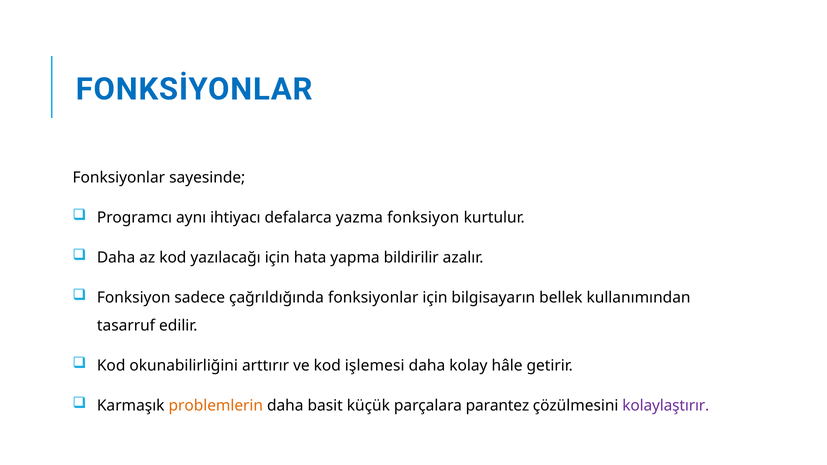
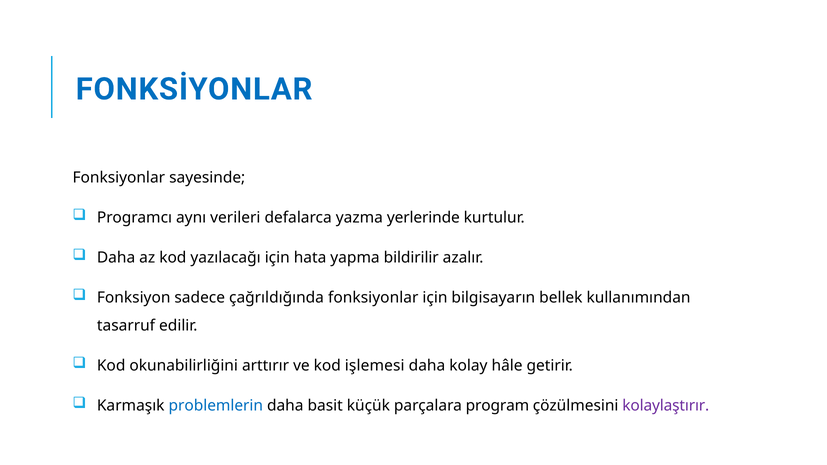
ihtiyacı: ihtiyacı -> verileri (235, 218)
yazma fonksiyon: fonksiyon -> yerlerinde (423, 218)
problemlerin colour: orange -> blue (216, 406)
parantez: parantez -> program (497, 406)
